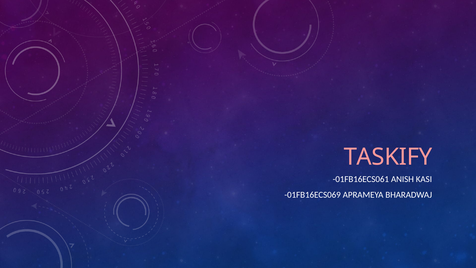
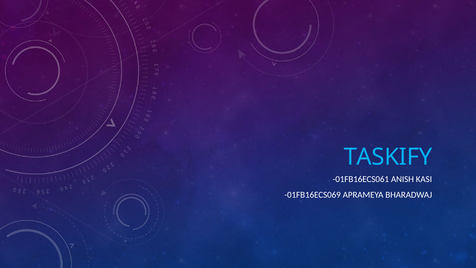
TASKIFY colour: pink -> light blue (388, 157)
